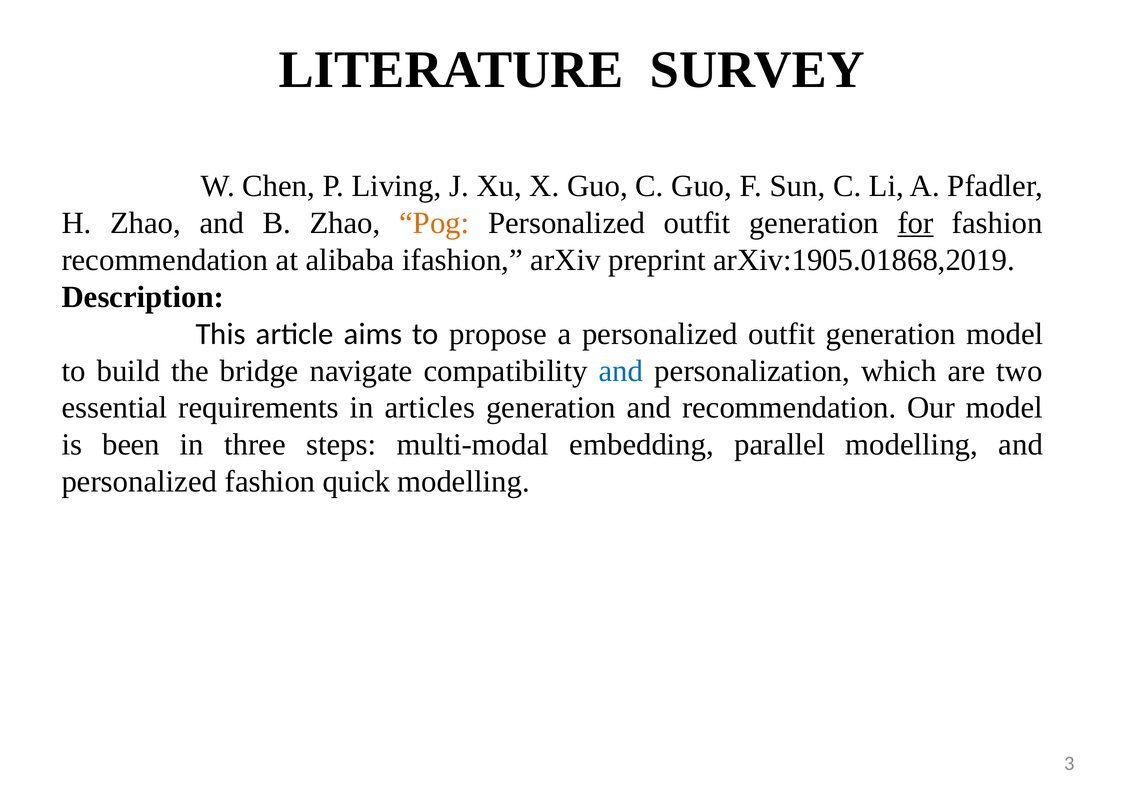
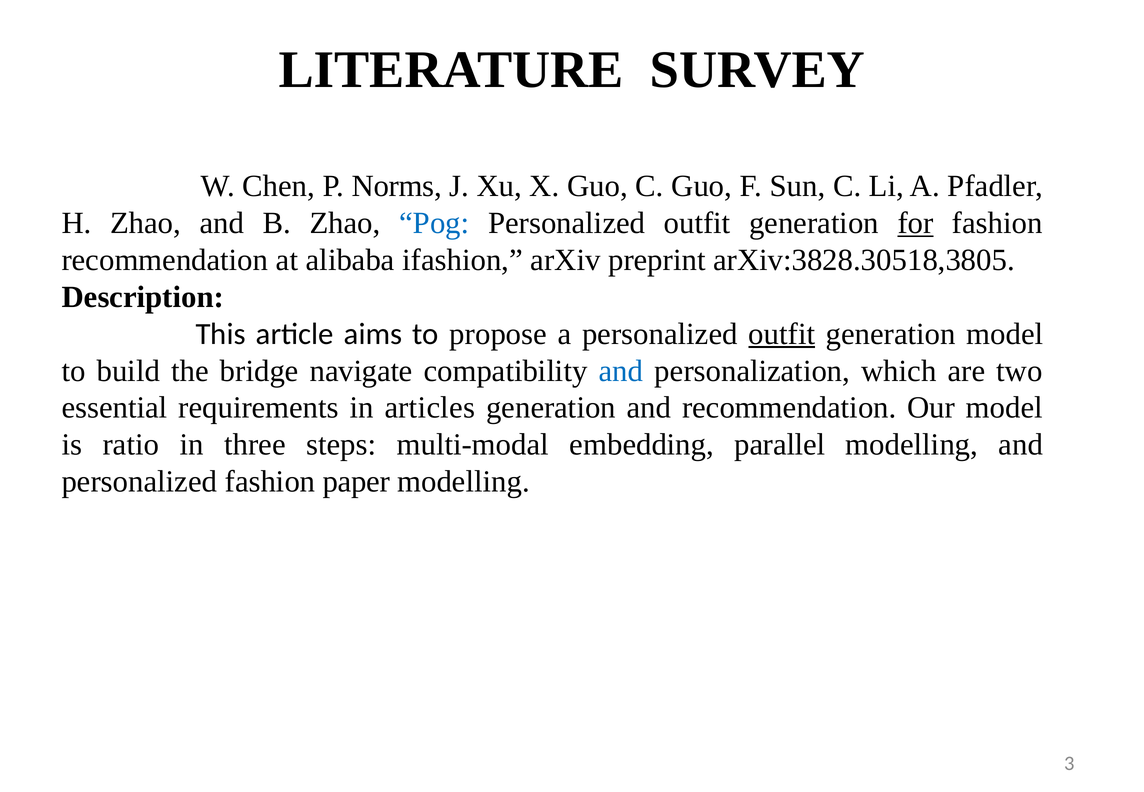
Living: Living -> Norms (397, 186)
Pog colour: orange -> blue (434, 223)
arXiv:1905.01868,2019: arXiv:1905.01868,2019 -> arXiv:3828.30518,3805 (864, 260)
outfit underline: none -> present (782, 334)
been: been -> ratio (131, 445)
quick: quick -> paper (356, 482)
